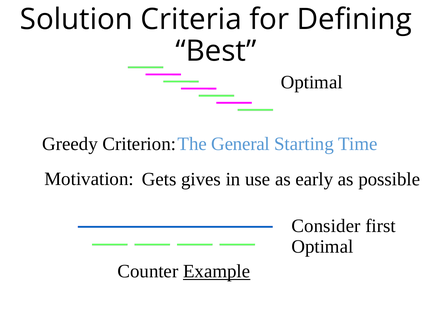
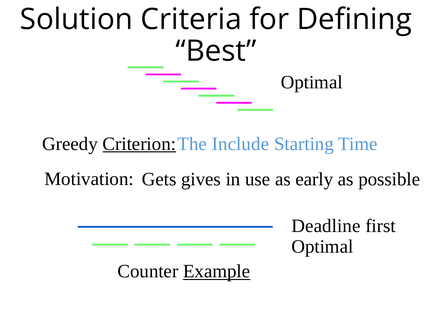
Criterion underline: none -> present (139, 144)
General: General -> Include (240, 144)
Consider: Consider -> Deadline (326, 226)
